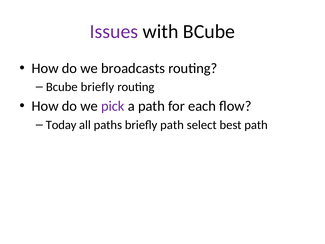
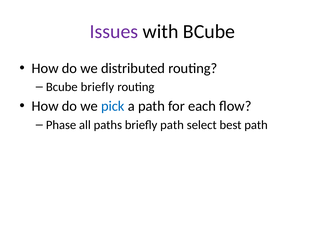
broadcasts: broadcasts -> distributed (133, 68)
pick colour: purple -> blue (113, 106)
Today: Today -> Phase (61, 125)
